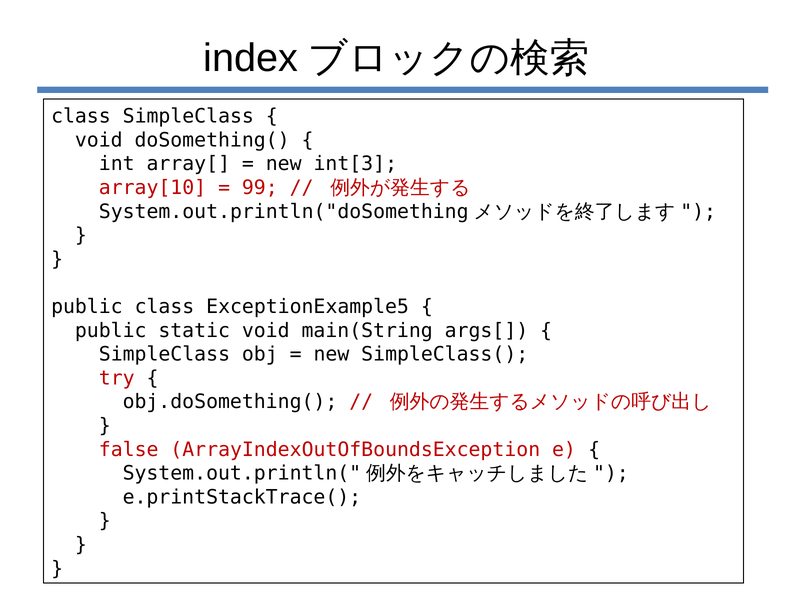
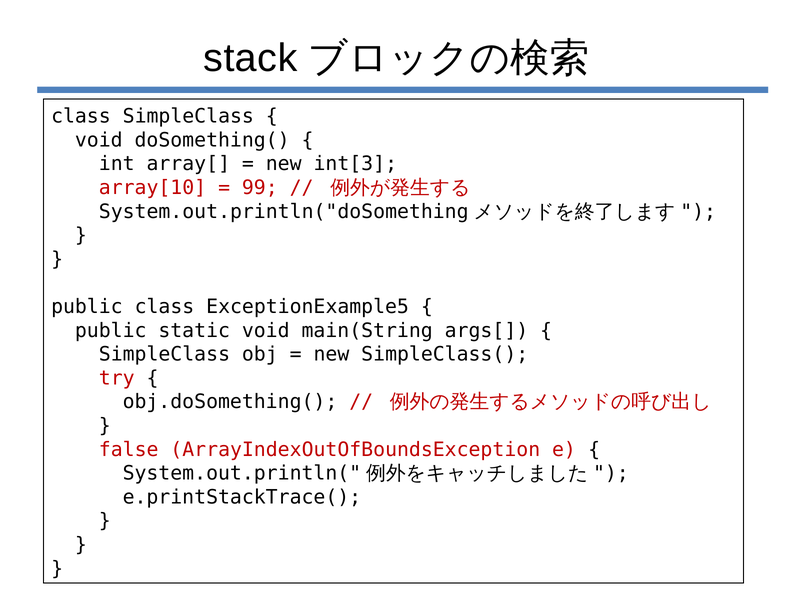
index: index -> stack (250, 58)
